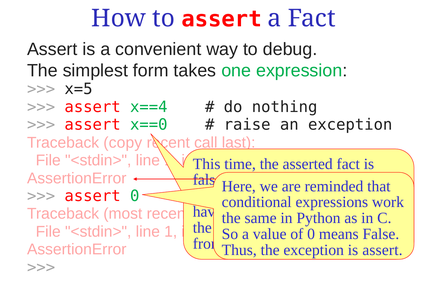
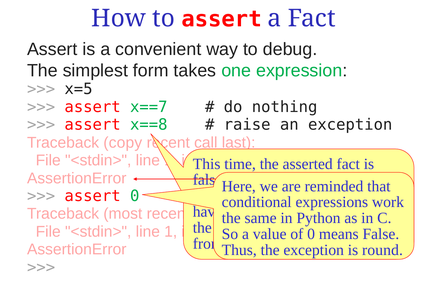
x==4: x==4 -> x==7 (149, 107)
x==0: x==0 -> x==8 (149, 125)
assert: assert -> round (383, 250)
